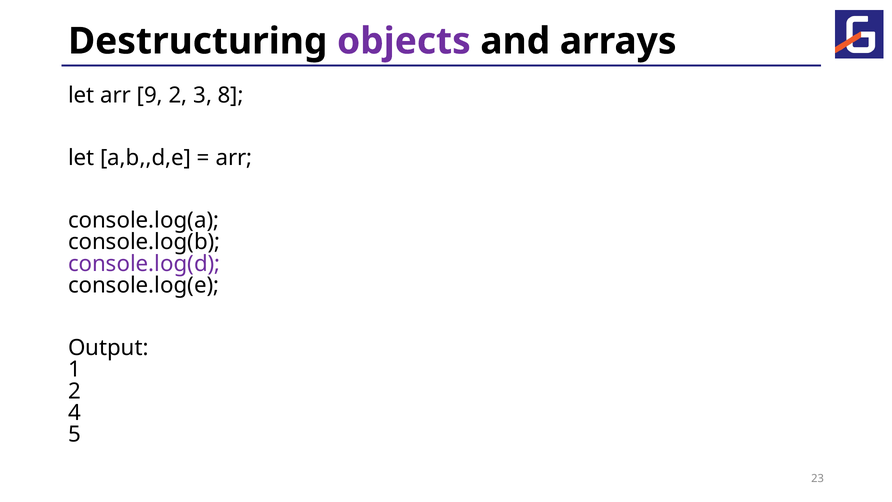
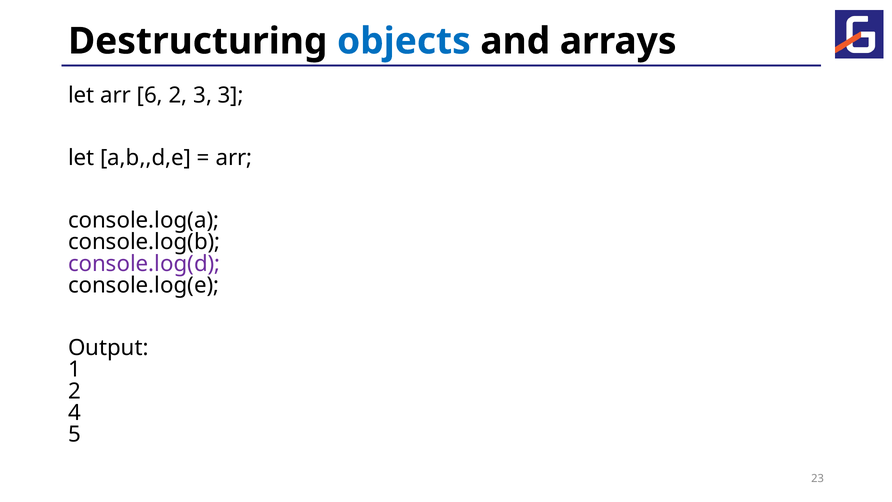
objects colour: purple -> blue (404, 41)
9: 9 -> 6 (150, 95)
3 8: 8 -> 3 (231, 95)
